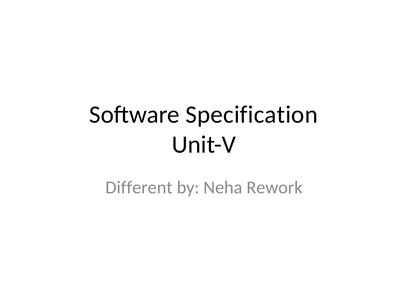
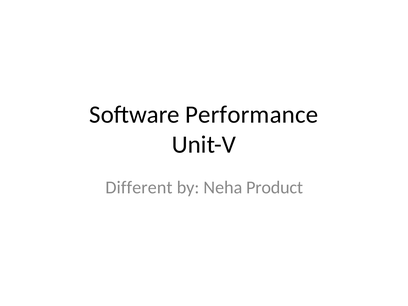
Specification: Specification -> Performance (252, 115)
Rework: Rework -> Product (275, 188)
